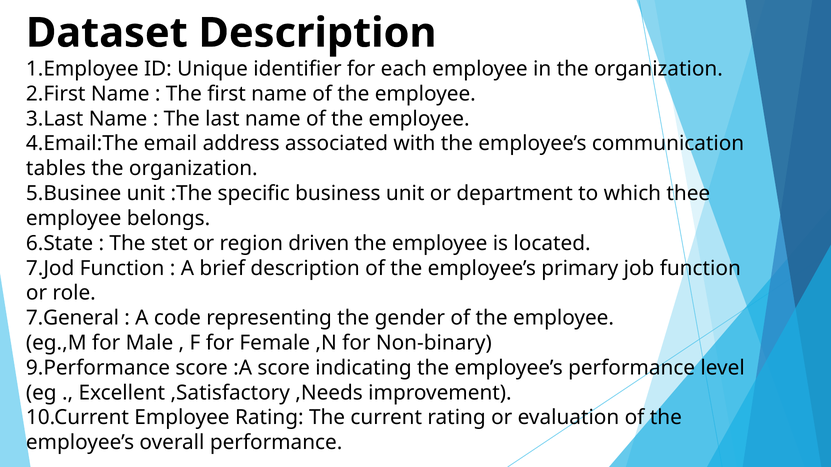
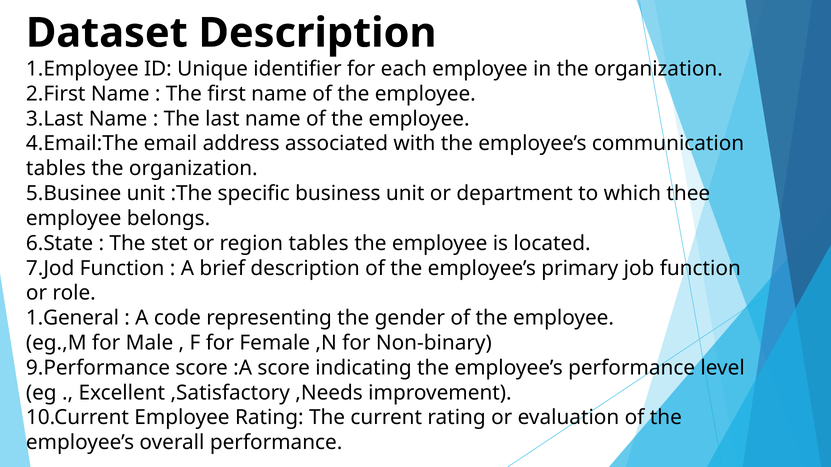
region driven: driven -> tables (319, 243)
7.General: 7.General -> 1.General (73, 318)
